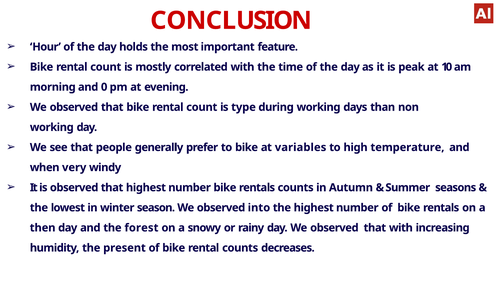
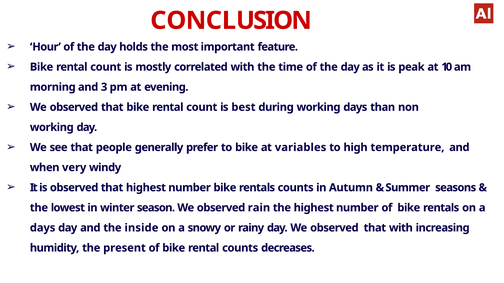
0: 0 -> 3 (104, 87)
type: type -> best (243, 107)
into: into -> rain (259, 208)
then: then -> days (43, 228)
forest: forest -> inside (141, 228)
